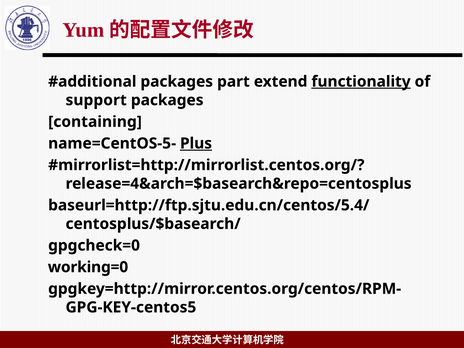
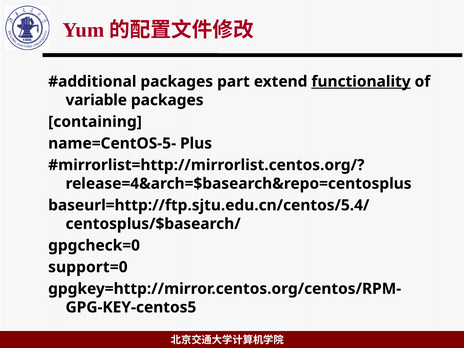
support: support -> variable (96, 100)
Plus underline: present -> none (196, 143)
working=0: working=0 -> support=0 (88, 267)
